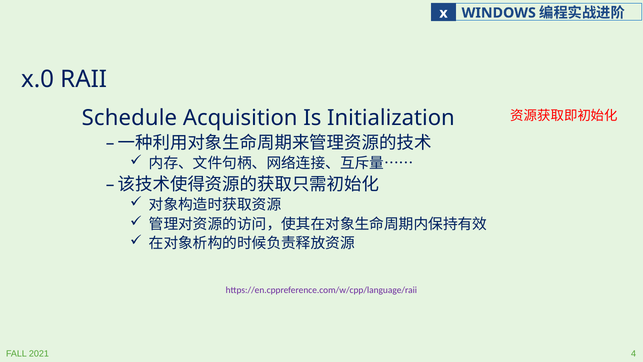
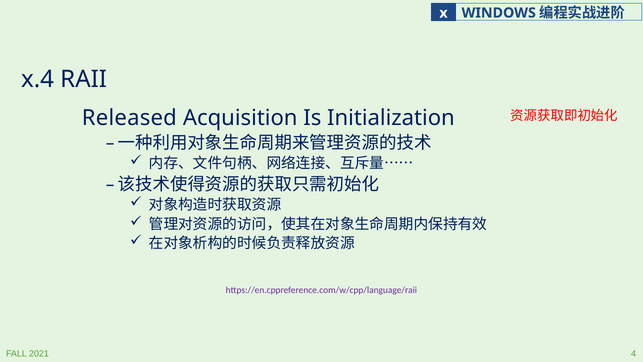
x.0: x.0 -> x.4 (38, 79)
Schedule: Schedule -> Released (129, 118)
